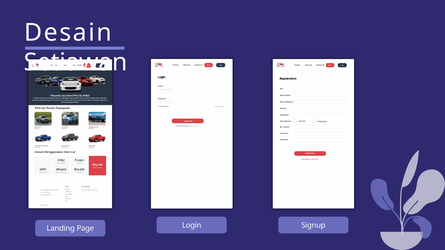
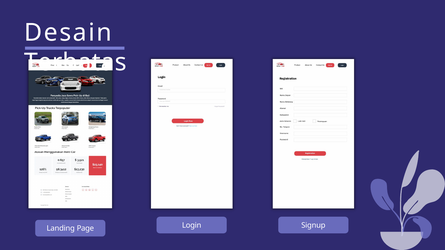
Setiawan: Setiawan -> Terbatas (75, 62)
